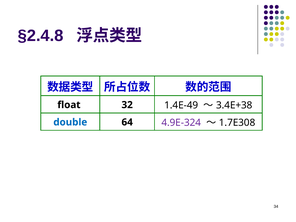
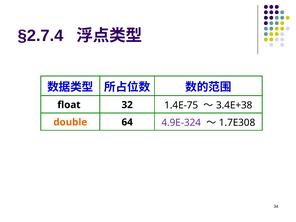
§2.4.8: §2.4.8 -> §2.7.4 (41, 36)
1.4E-49: 1.4E-49 -> 1.4E-75 (181, 105)
double colour: blue -> orange (70, 122)
